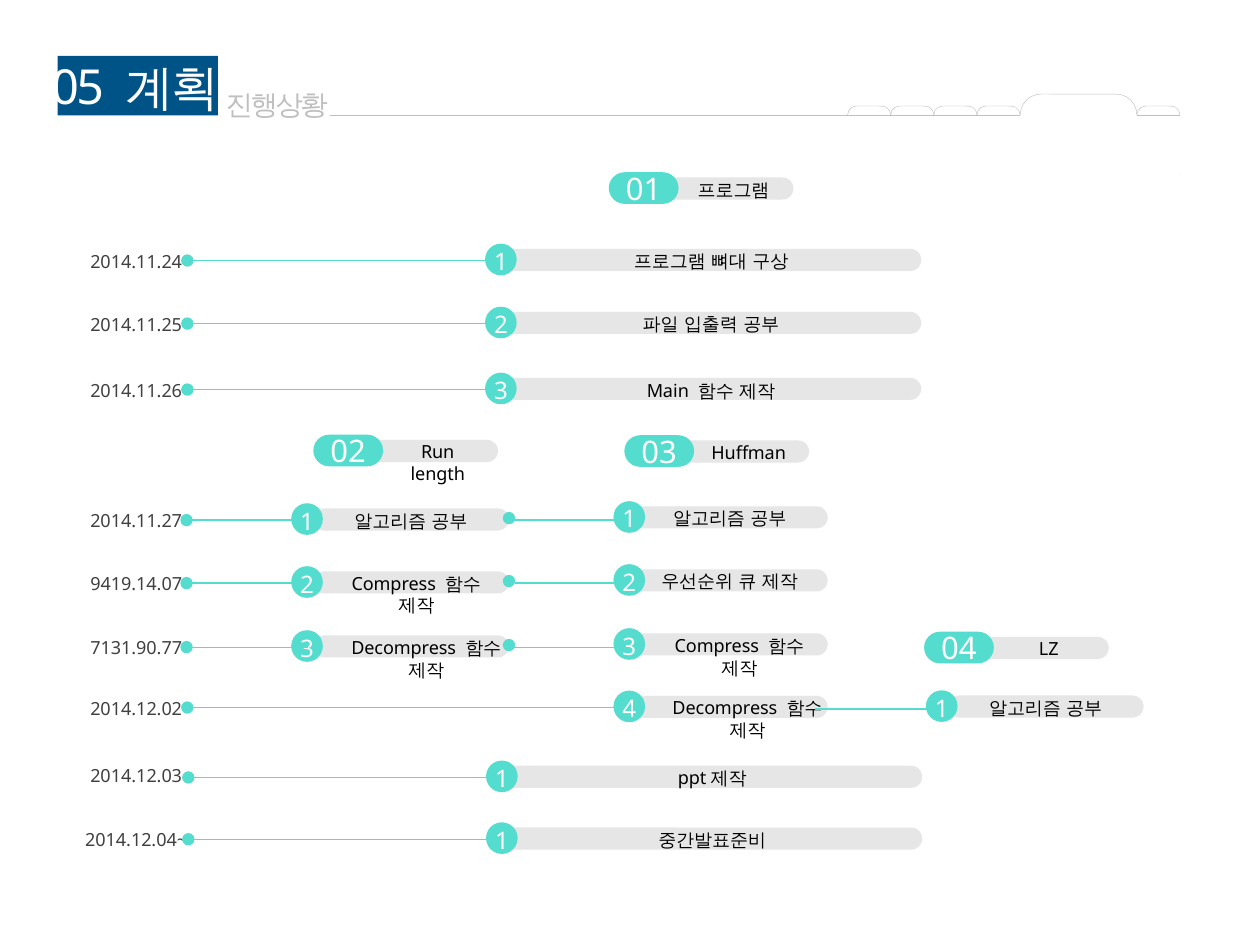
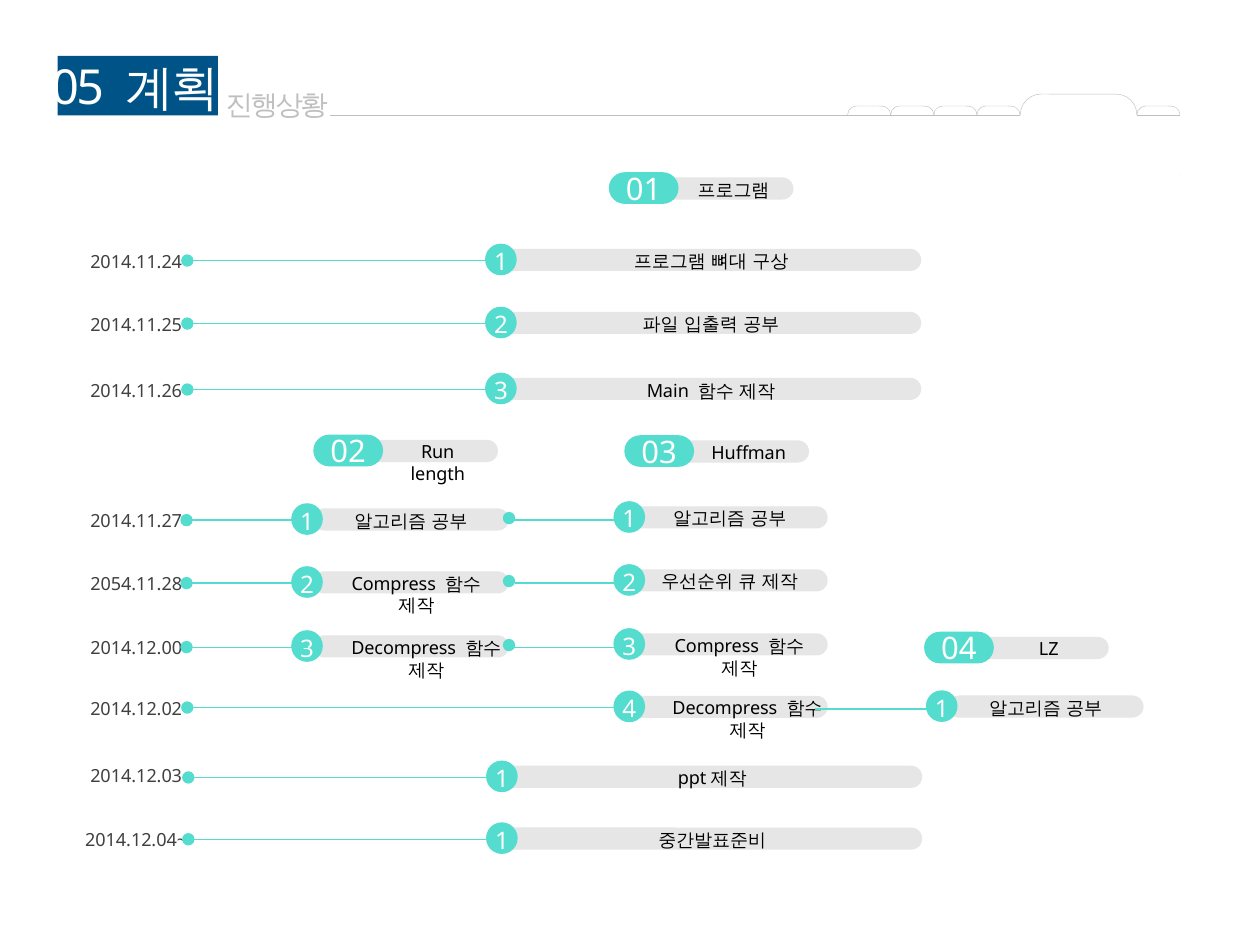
9419.14.07: 9419.14.07 -> 2054.11.28 (136, 585)
7131.90.77: 7131.90.77 -> 2014.12.00 (136, 649)
